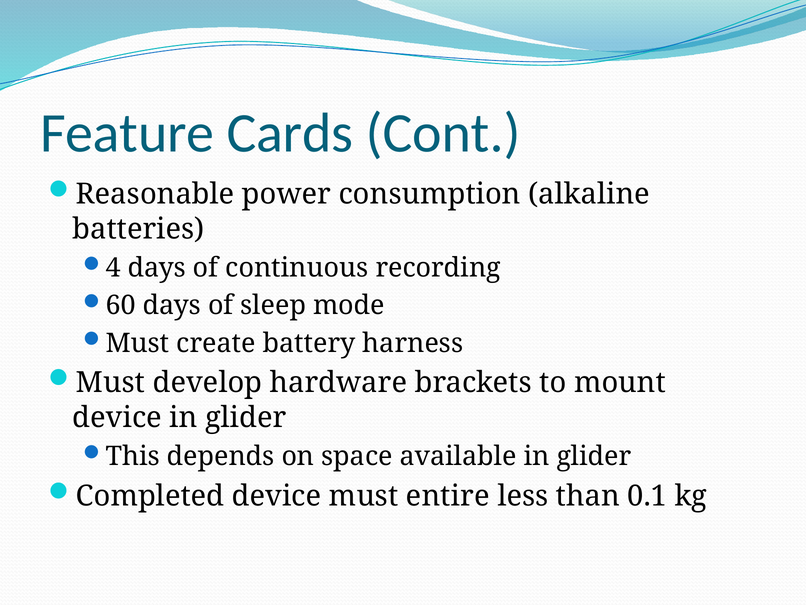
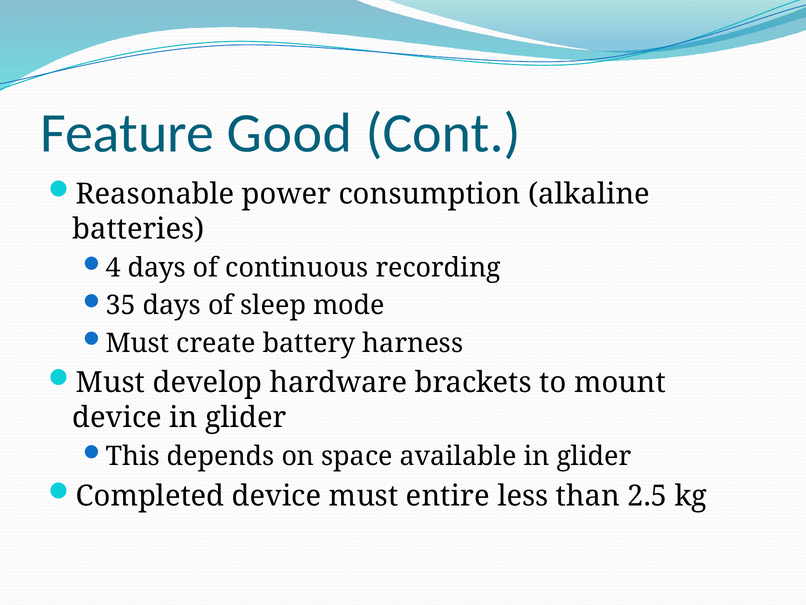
Cards: Cards -> Good (290, 133)
60: 60 -> 35 (121, 305)
0.1: 0.1 -> 2.5 (647, 496)
